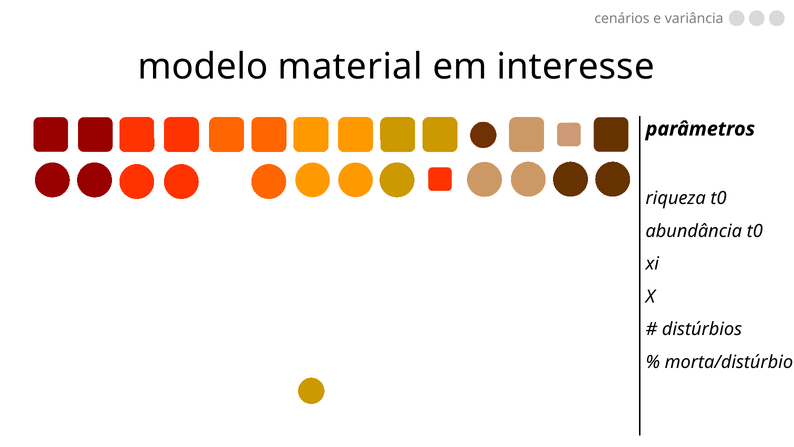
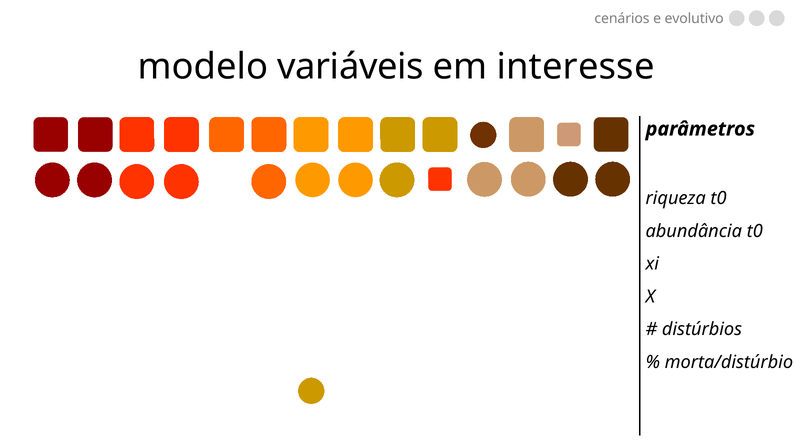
variância: variância -> evolutivo (694, 19)
material: material -> variáveis (350, 67)
